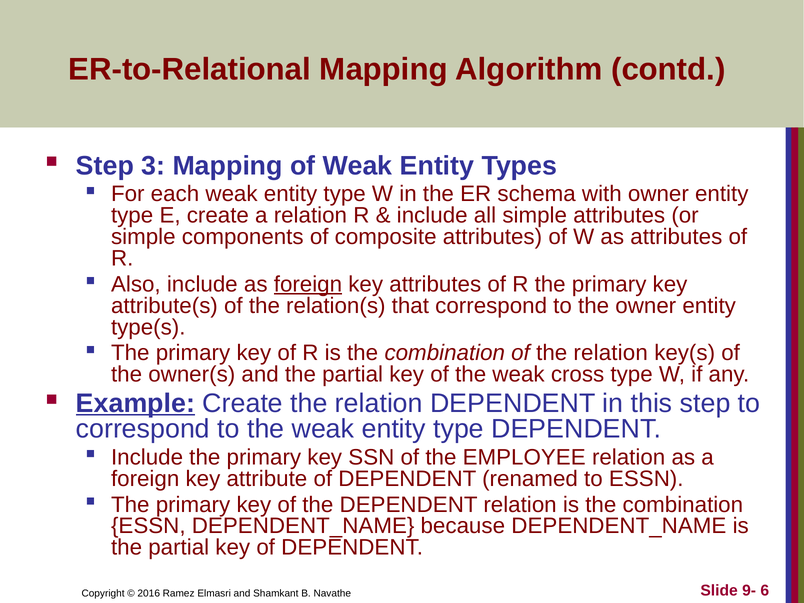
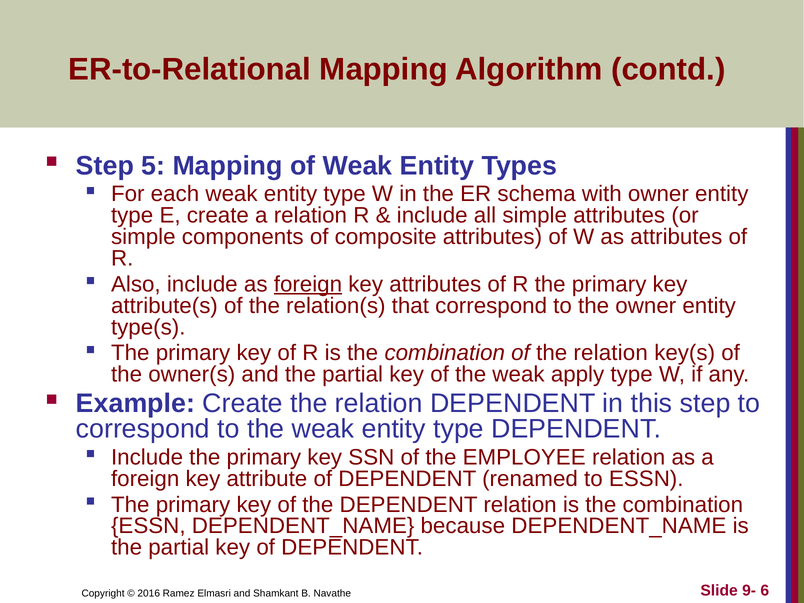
3: 3 -> 5 (153, 166)
cross: cross -> apply (578, 375)
Example underline: present -> none (135, 403)
